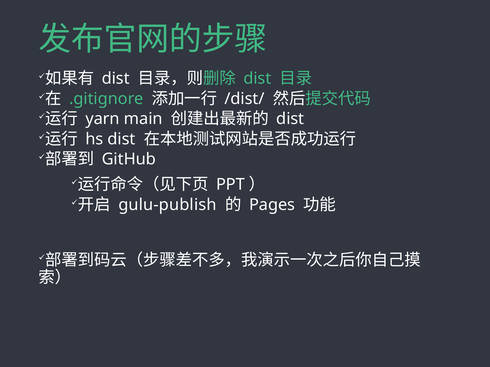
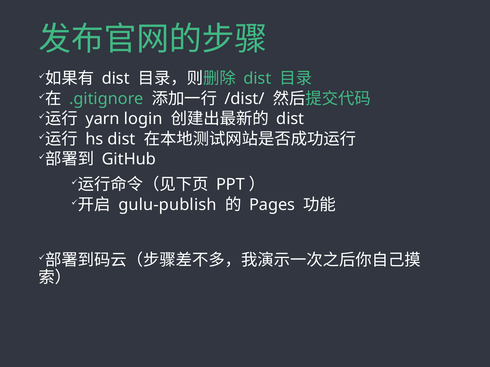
main: main -> login (143, 119)
